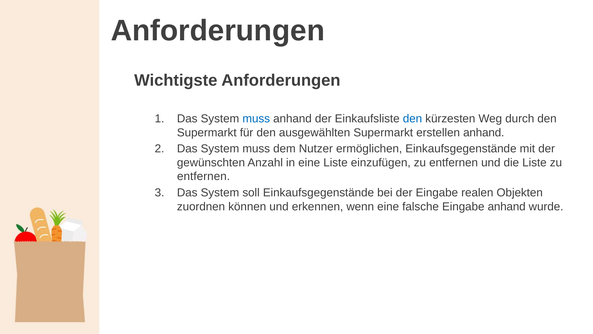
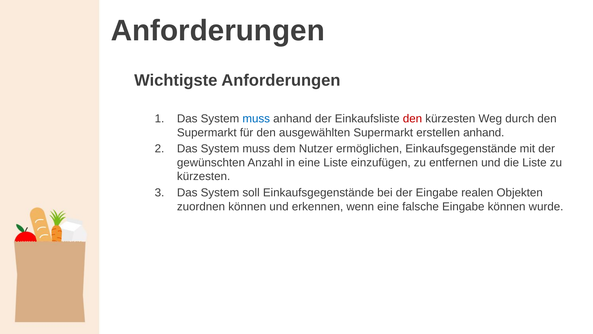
den colour: blue -> red (412, 119)
entfernen: entfernen -> kürzesten (204, 176)
Eingabe anhand: anhand -> können (507, 206)
